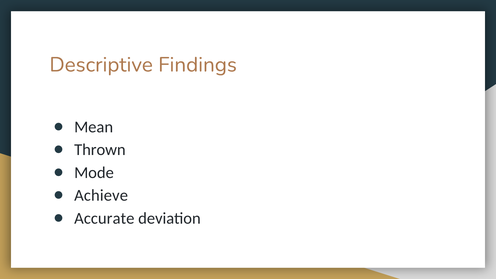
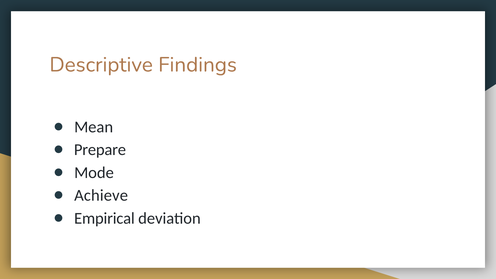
Thrown: Thrown -> Prepare (100, 150)
Accurate: Accurate -> Empirical (104, 218)
